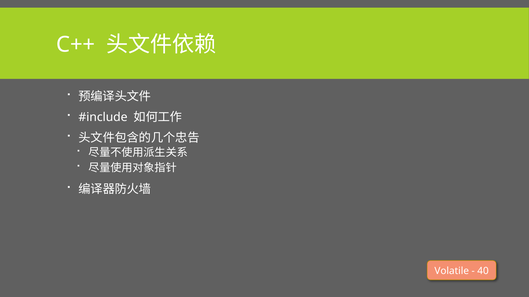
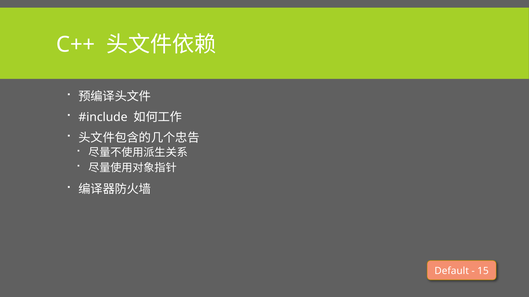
Volatile: Volatile -> Default (452, 271)
40: 40 -> 15 (483, 271)
